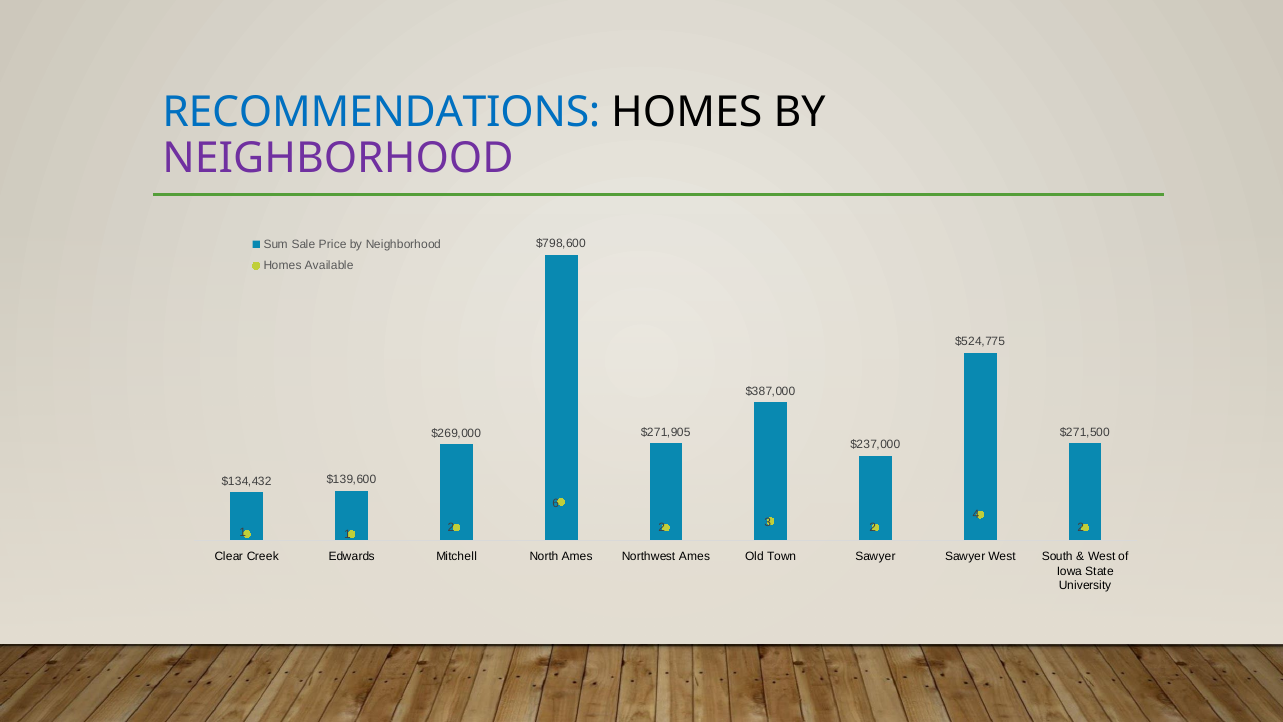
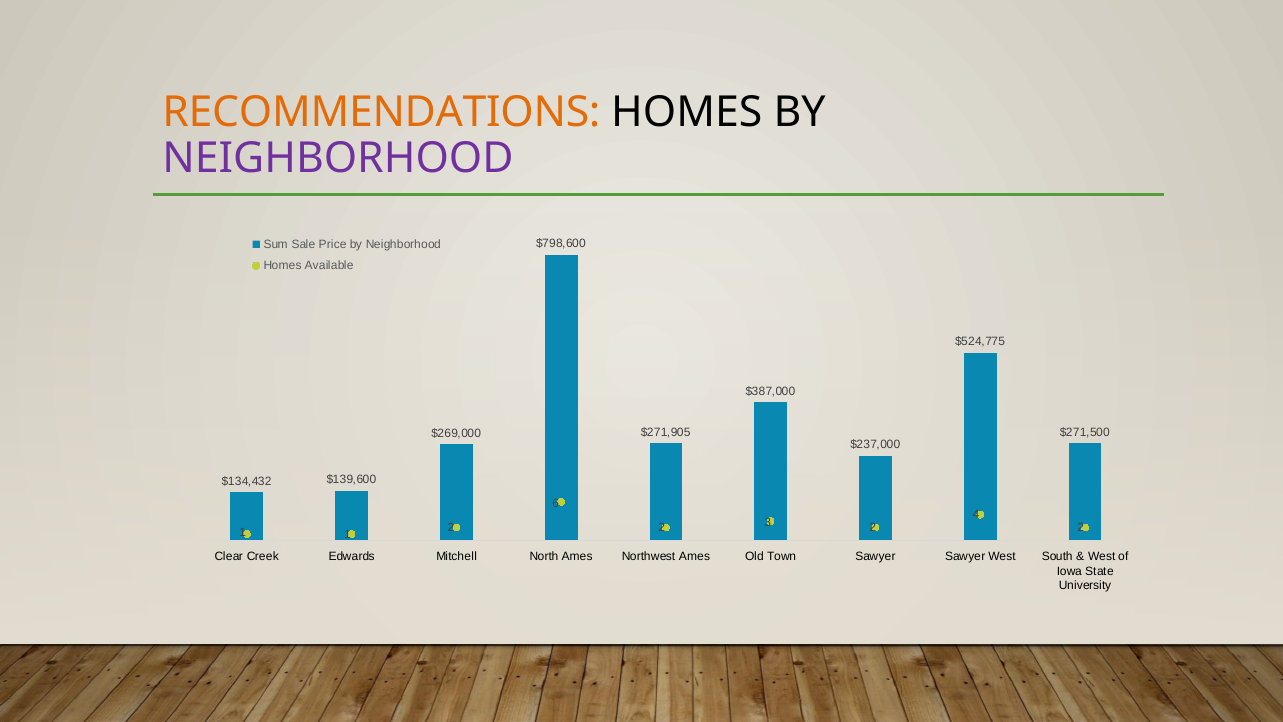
RECOMMENDATIONS colour: blue -> orange (381, 112)
